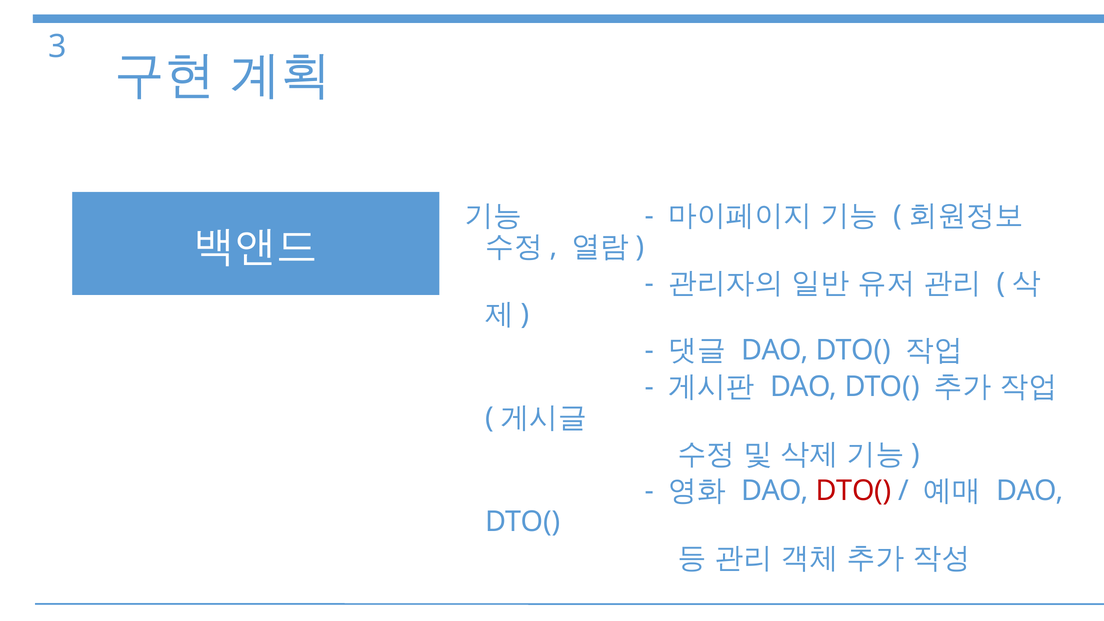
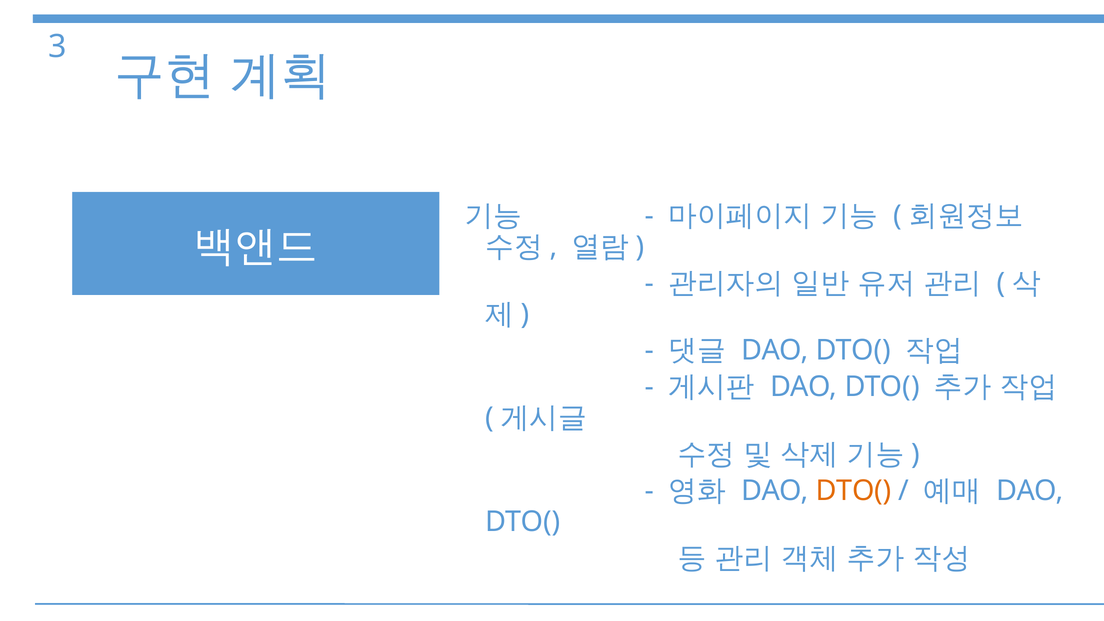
DTO( colour: red -> orange (854, 491)
